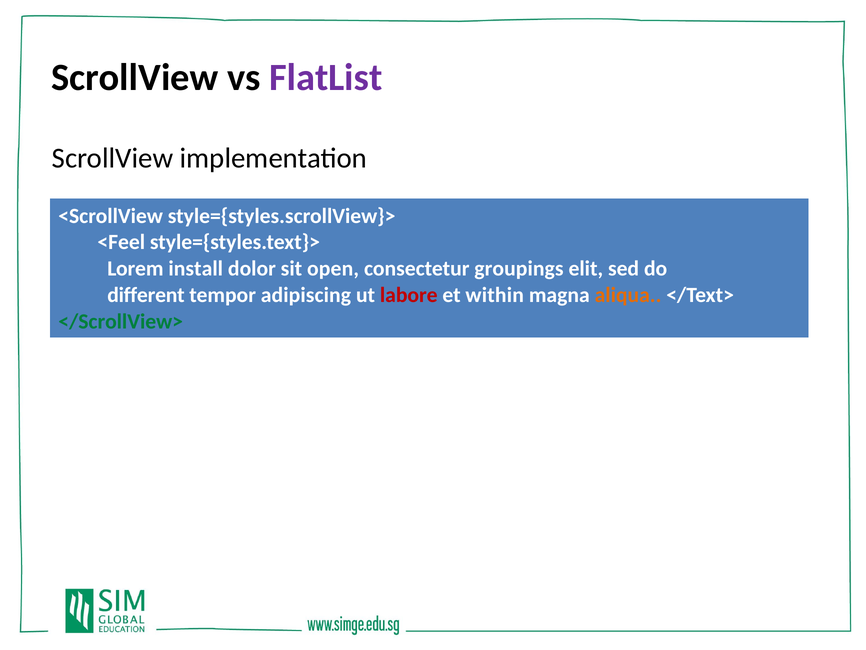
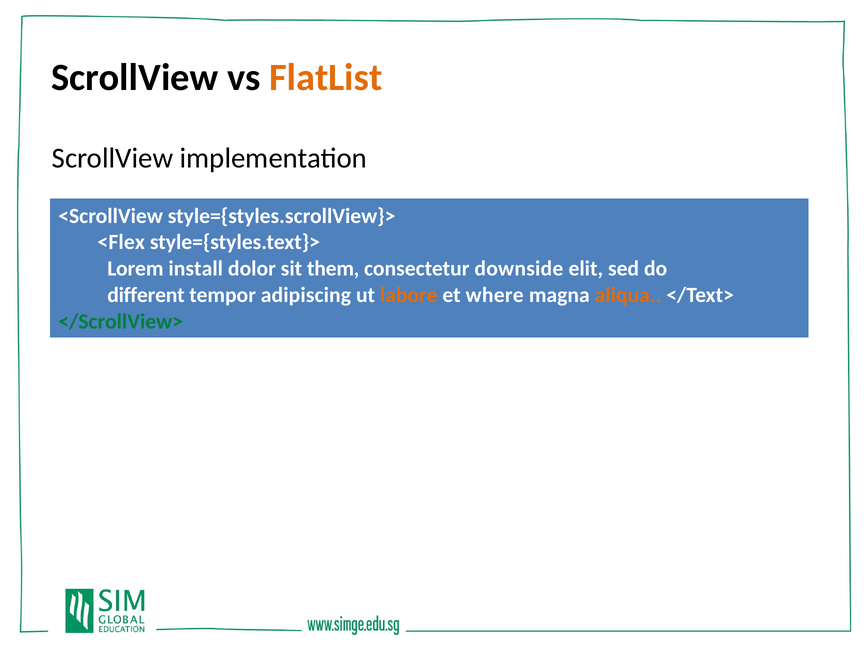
FlatList colour: purple -> orange (326, 78)
<Feel: <Feel -> <Flex (121, 242)
open: open -> them (333, 269)
groupings: groupings -> downside (519, 269)
labore colour: red -> orange (409, 295)
within: within -> where (495, 295)
